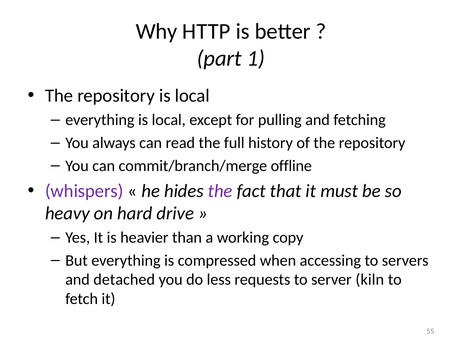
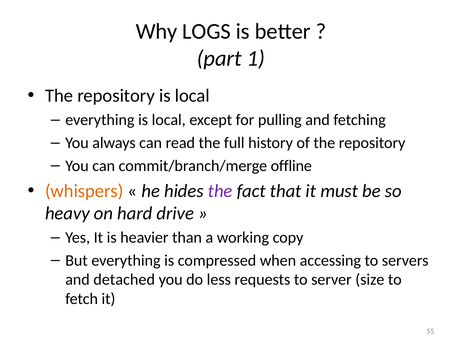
HTTP: HTTP -> LOGS (207, 31)
whispers colour: purple -> orange (84, 191)
kiln: kiln -> size (370, 279)
